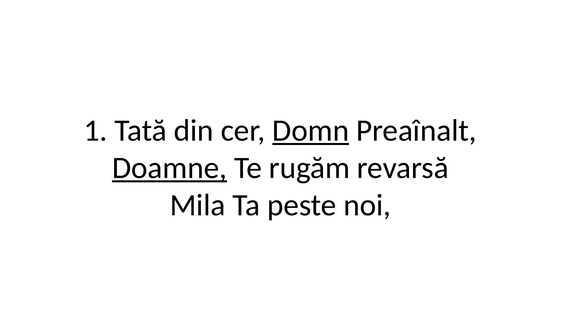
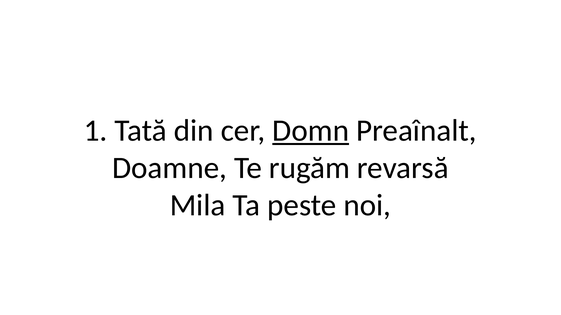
Doamne underline: present -> none (170, 168)
